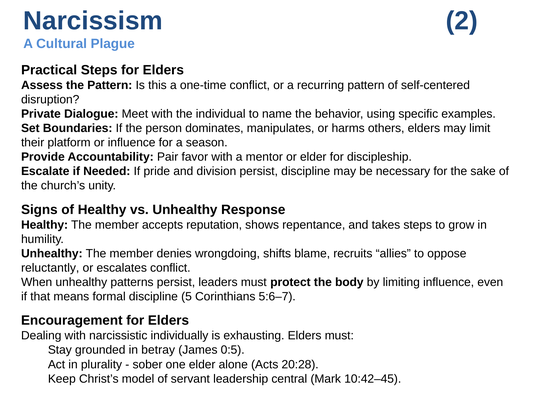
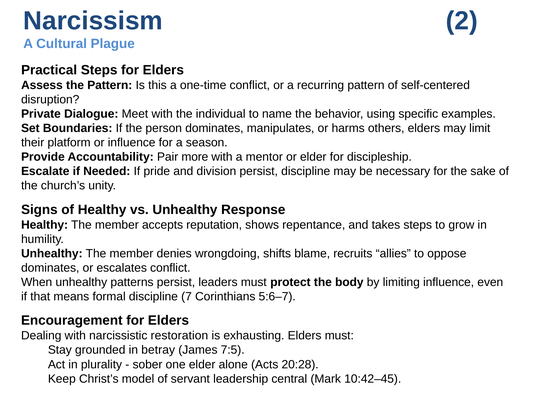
favor: favor -> more (195, 157)
reluctantly: reluctantly -> dominates (50, 268)
5: 5 -> 7 (187, 296)
individually: individually -> restoration (179, 335)
0:5: 0:5 -> 7:5 (233, 350)
